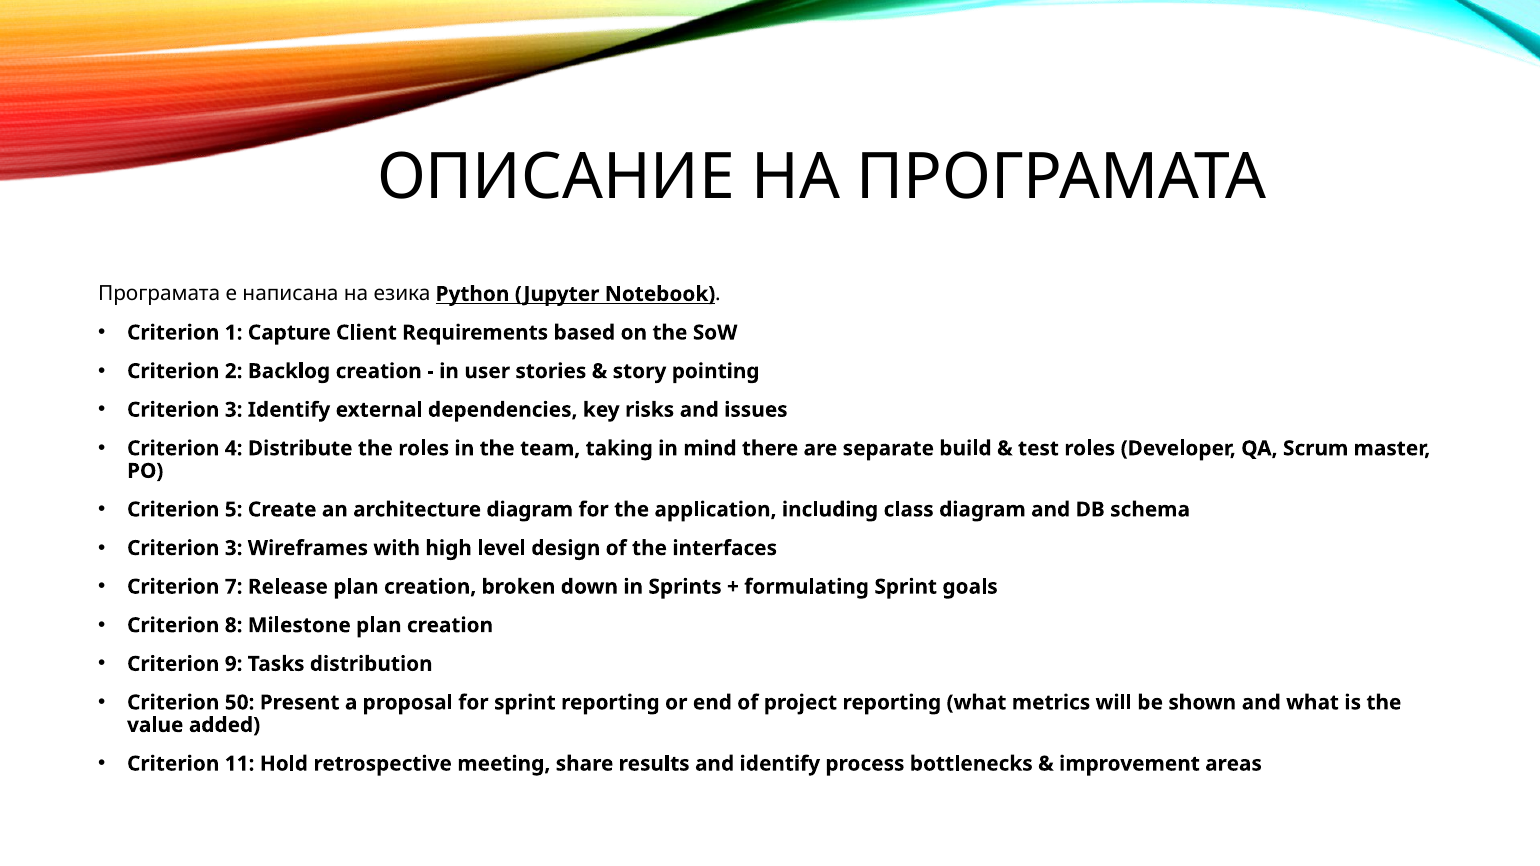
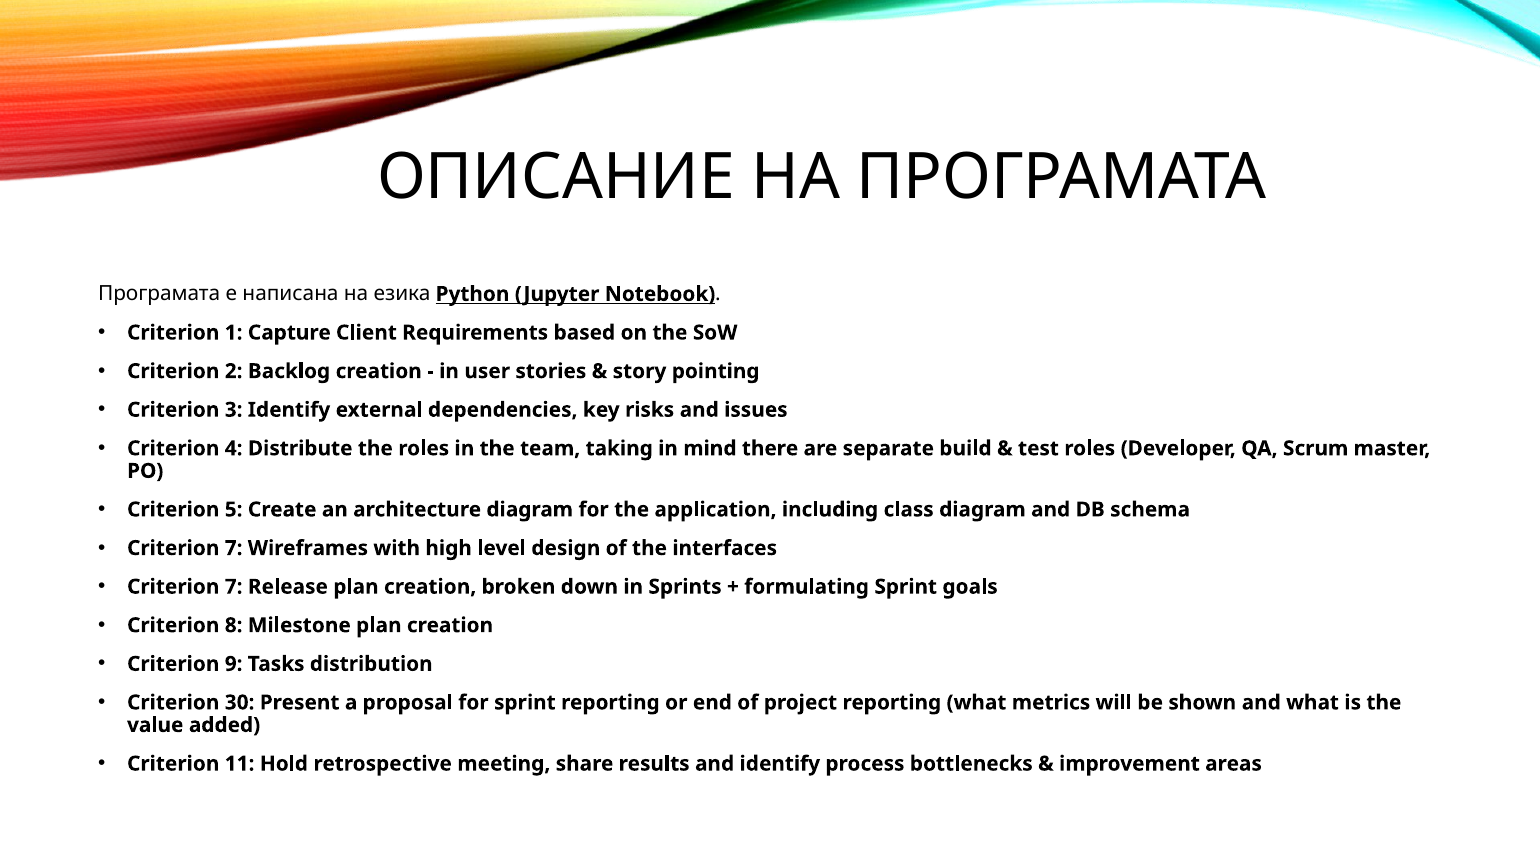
3: 3 -> 7 (234, 548)
50: 50 -> 30 (240, 703)
